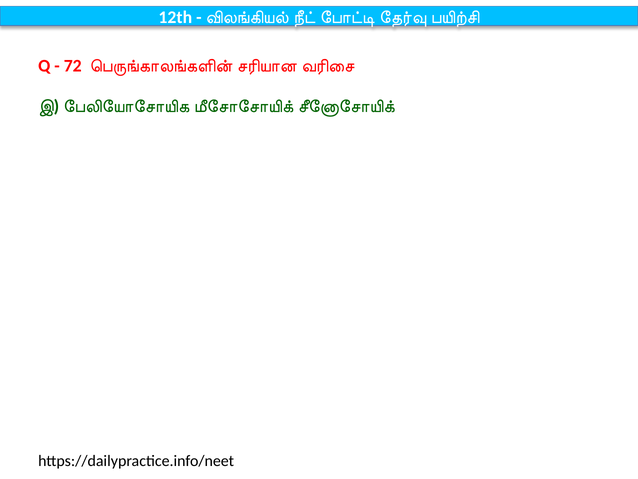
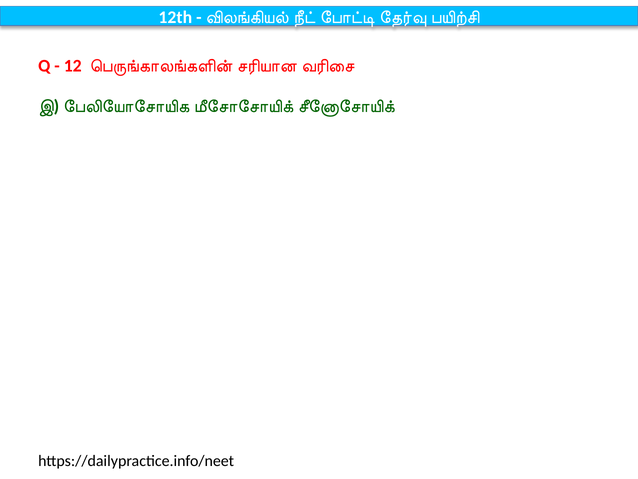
72: 72 -> 12 (73, 66)
